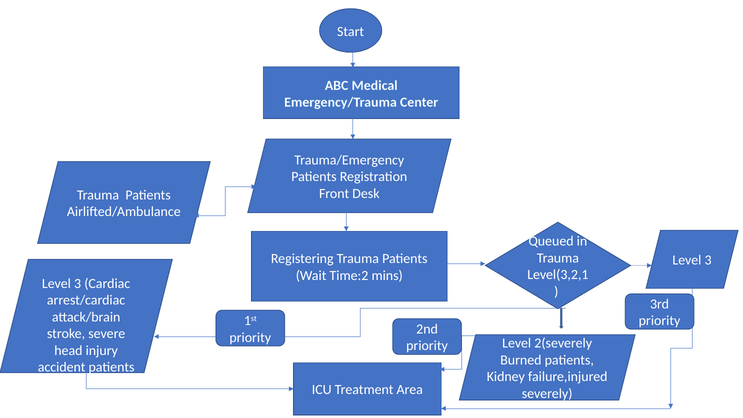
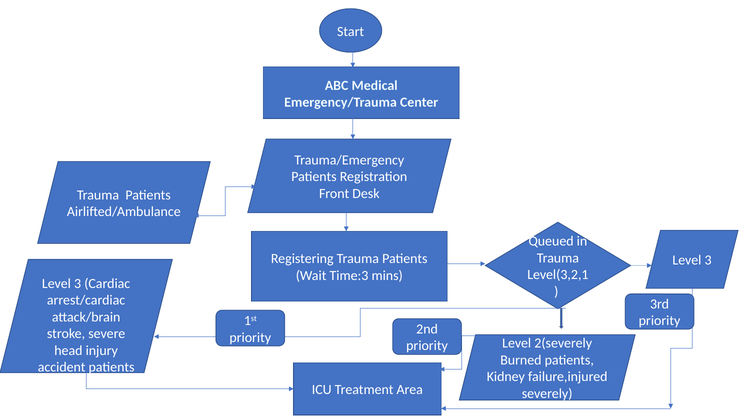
Time:2: Time:2 -> Time:3 (349, 276)
